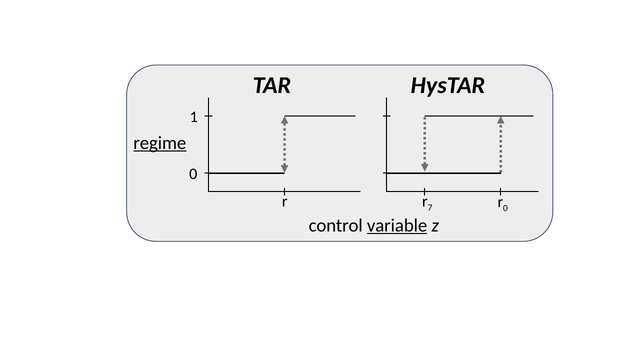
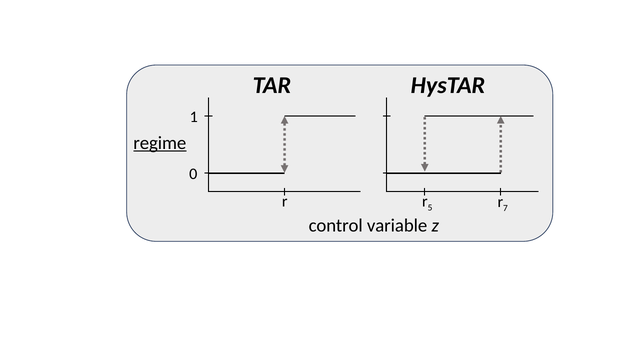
7: 7 -> 5 (430, 208)
r 0: 0 -> 7 (505, 209)
variable underline: present -> none (397, 226)
